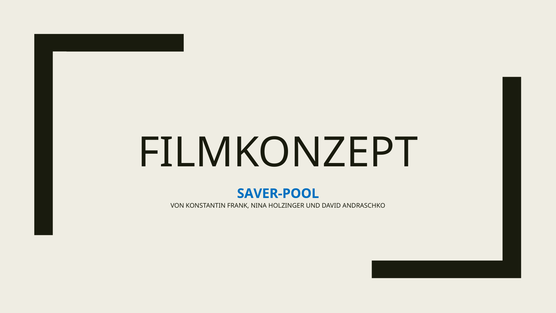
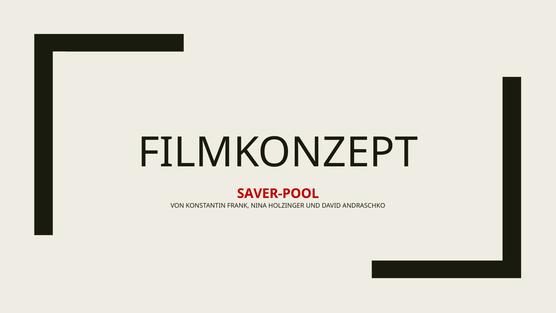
SAVER-POOL colour: blue -> red (278, 193)
